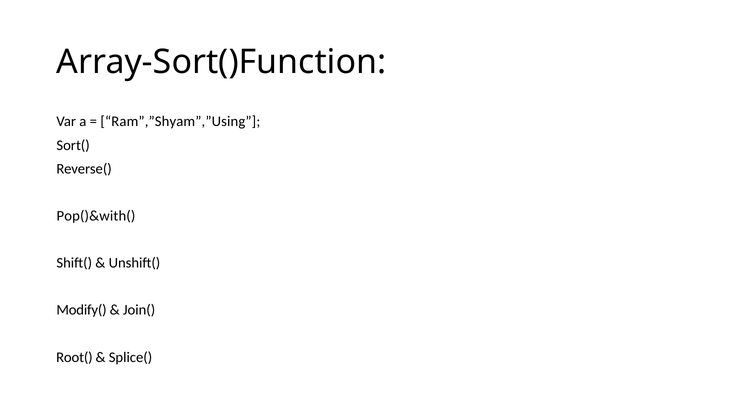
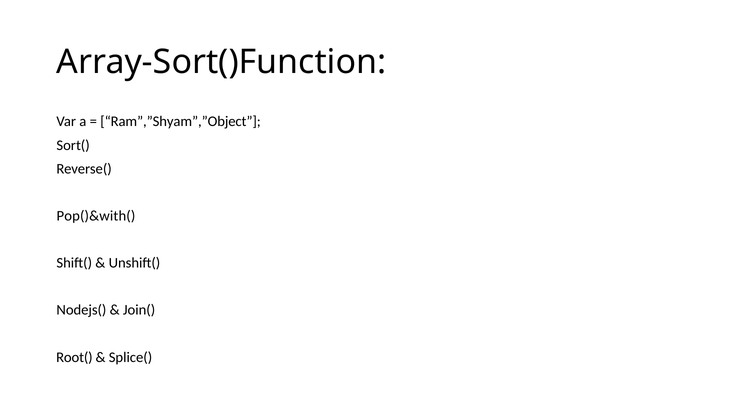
Ram”,”Shyam”,”Using: Ram”,”Shyam”,”Using -> Ram”,”Shyam”,”Object (180, 122)
Modify(: Modify( -> Nodejs( (81, 310)
